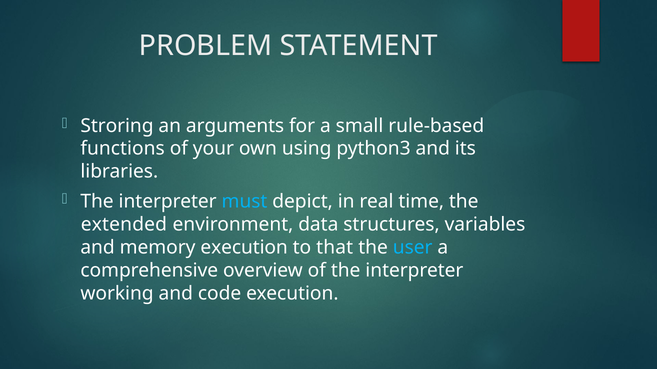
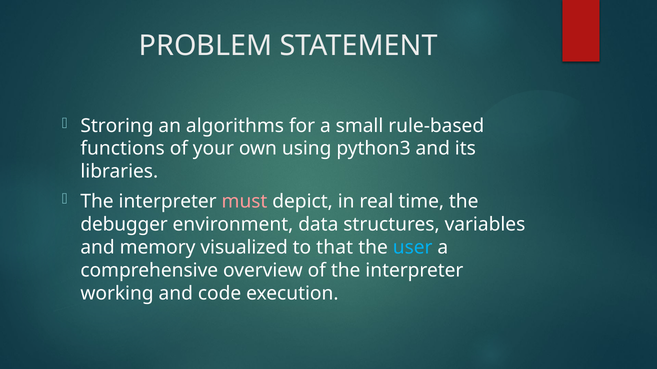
arguments: arguments -> algorithms (235, 126)
must colour: light blue -> pink (245, 202)
extended: extended -> debugger (124, 225)
memory execution: execution -> visualized (244, 248)
